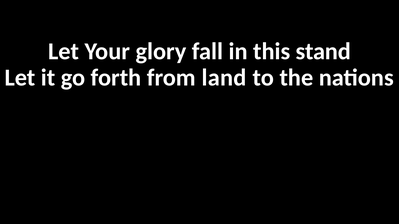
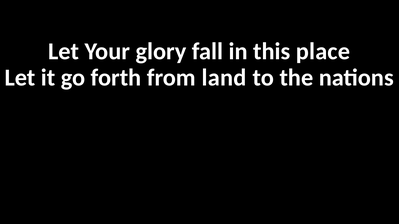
stand: stand -> place (323, 51)
